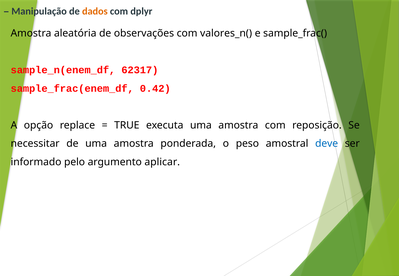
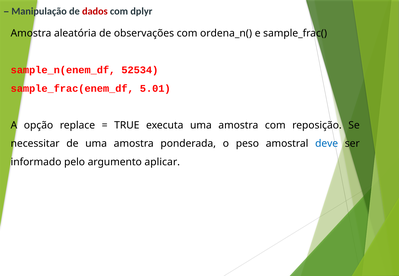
dados colour: orange -> red (95, 11)
valores_n(: valores_n( -> ordena_n( (226, 33)
62317: 62317 -> 52534 (140, 70)
0.42: 0.42 -> 5.01 (155, 88)
